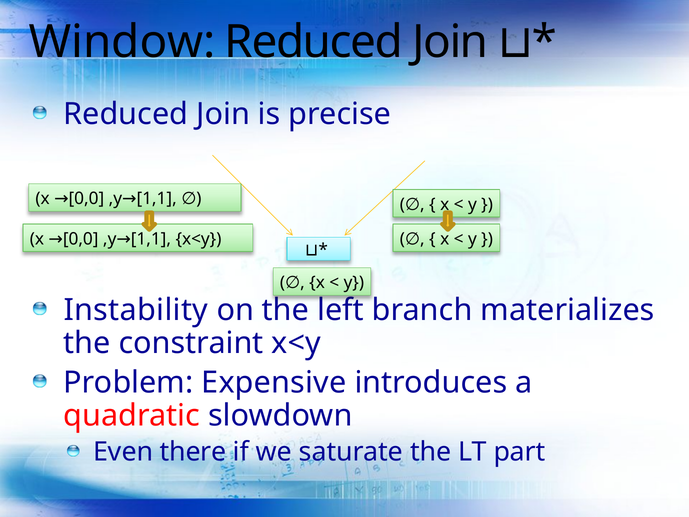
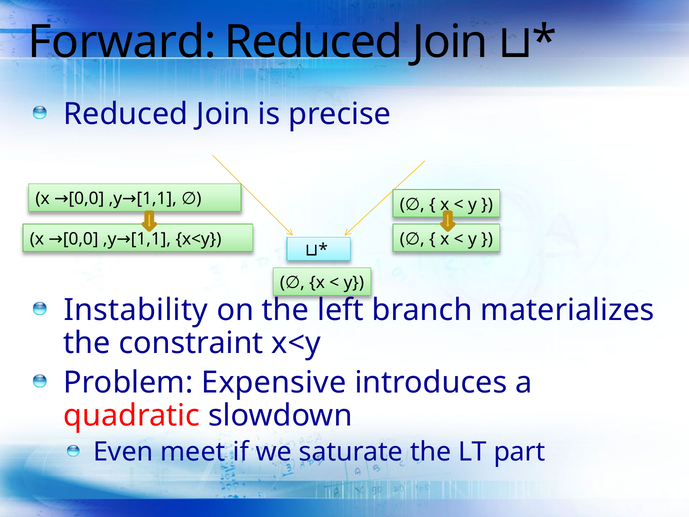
Window: Window -> Forward (122, 42)
there: there -> meet (193, 452)
